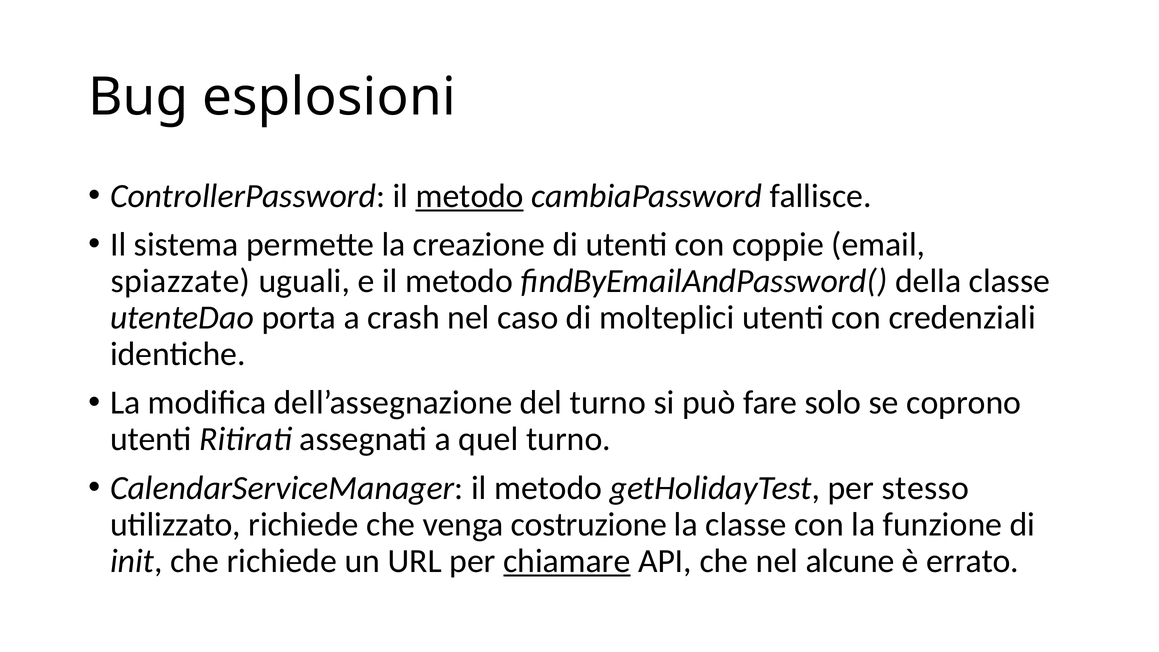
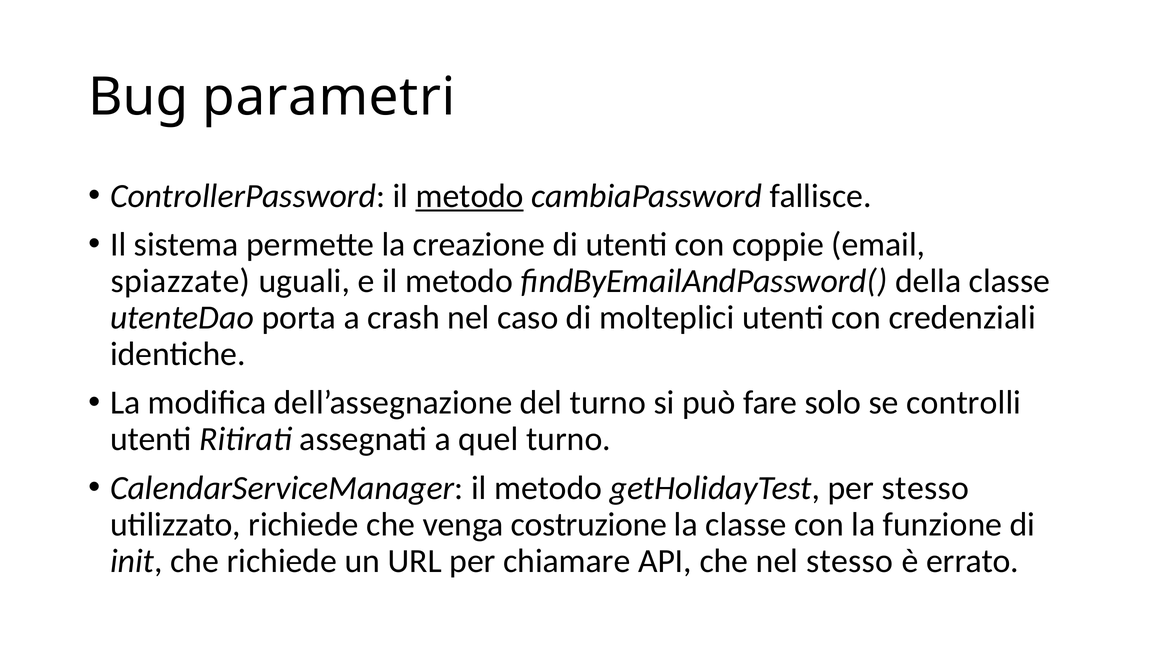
esplosioni: esplosioni -> parametri (329, 97)
coprono: coprono -> controlli (964, 403)
chiamare underline: present -> none (567, 561)
nel alcune: alcune -> stesso (850, 561)
